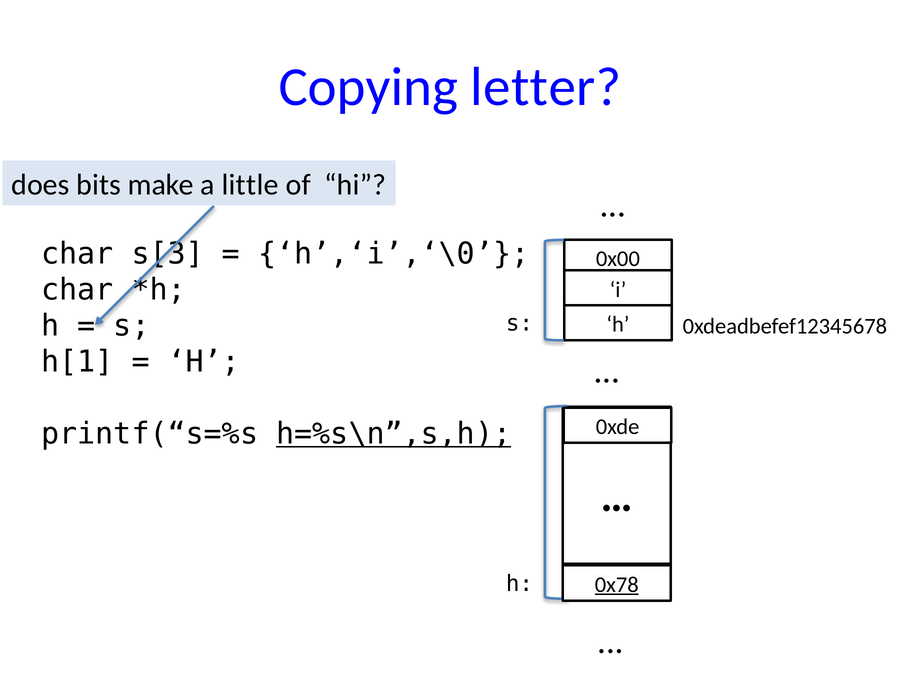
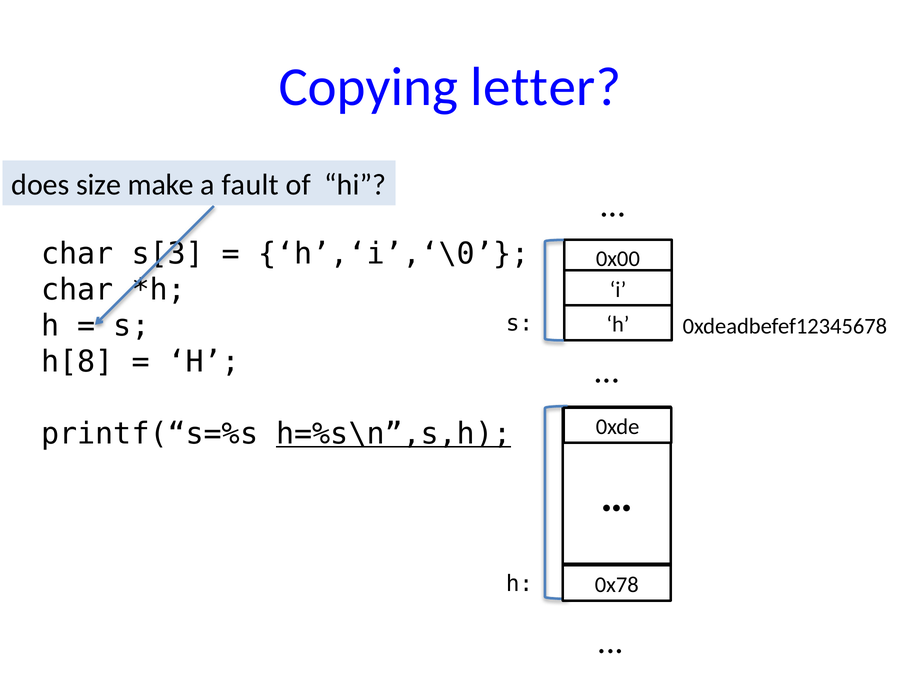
bits: bits -> size (99, 185)
little: little -> fault (250, 185)
h[1: h[1 -> h[8 (77, 362)
0x78 underline: present -> none (617, 584)
